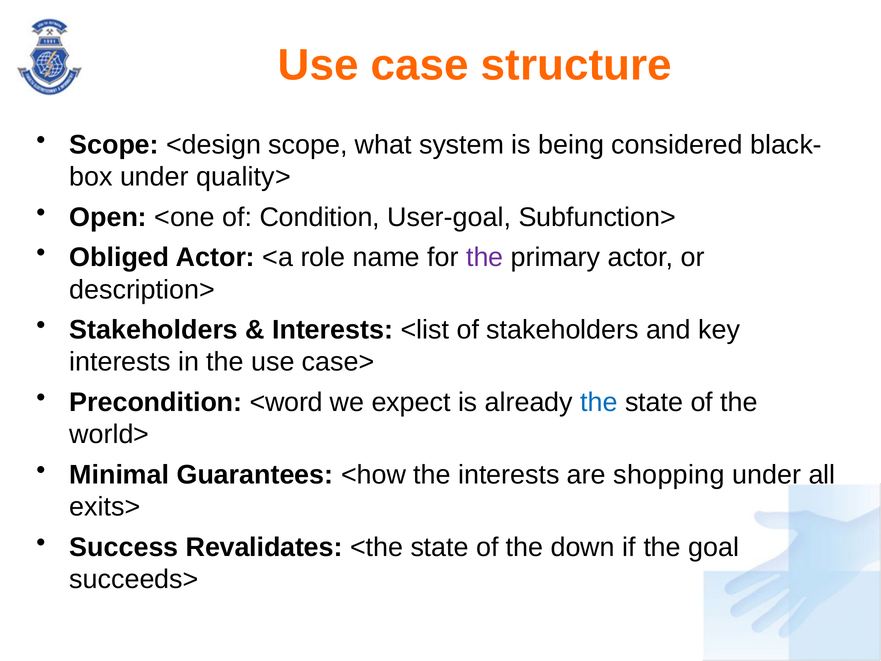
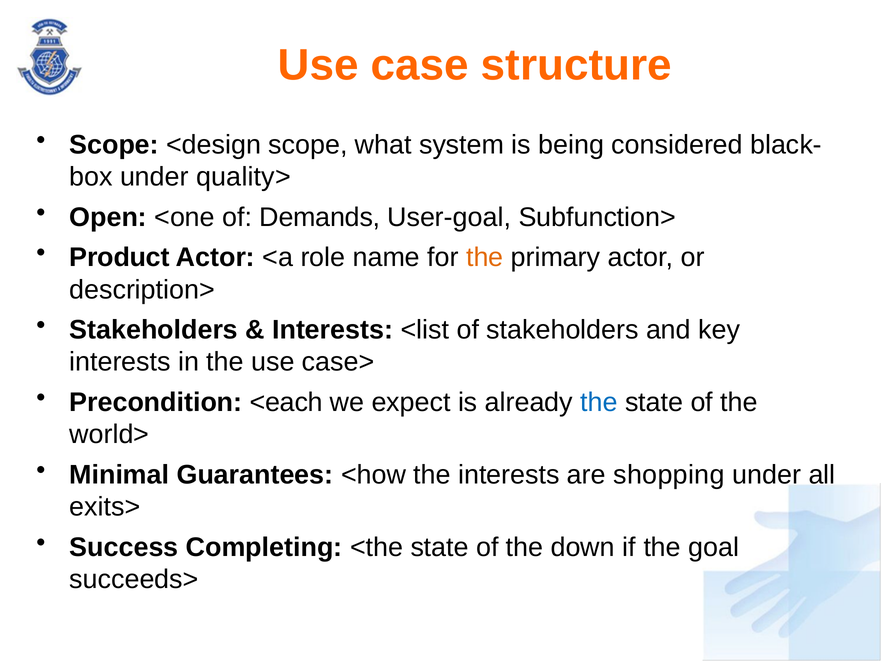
Condition: Condition -> Demands (320, 217)
Obliged: Obliged -> Product (119, 257)
the colour: purple -> orange (485, 257)
<word: <word -> <each (286, 402)
Revalidates: Revalidates -> Completing (264, 547)
